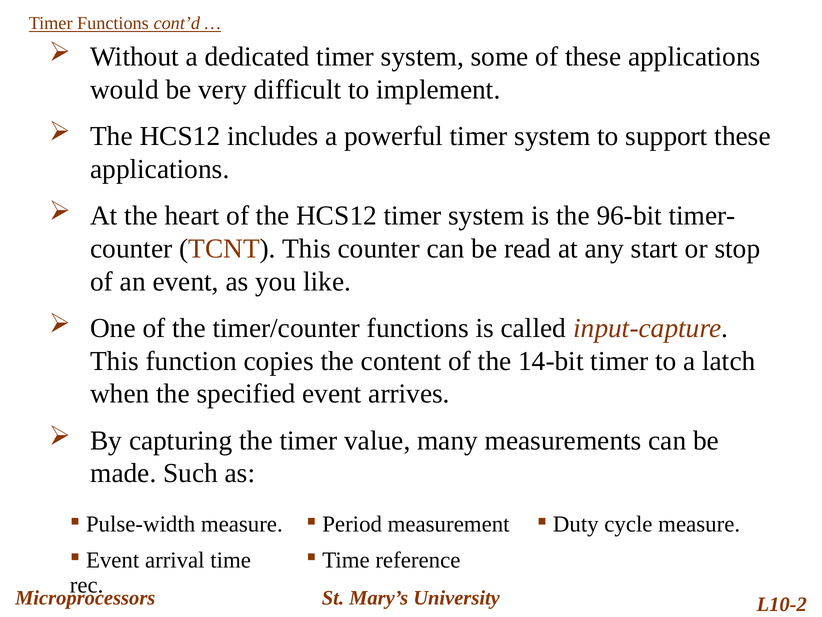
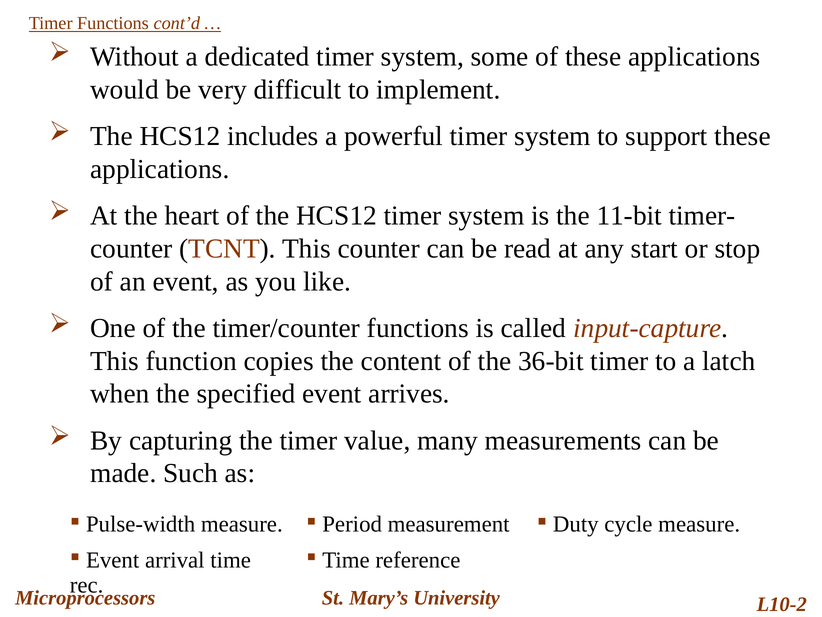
96-bit: 96-bit -> 11-bit (629, 216)
14-bit: 14-bit -> 36-bit (551, 361)
